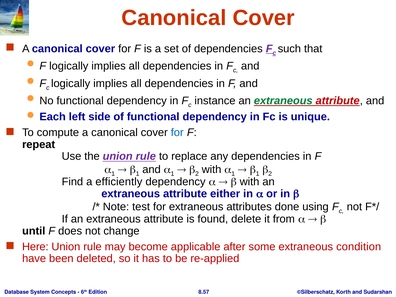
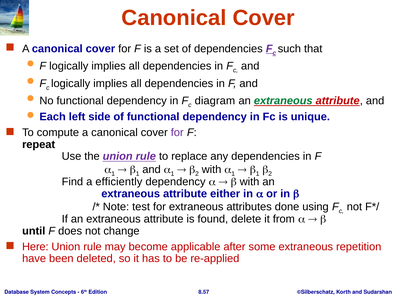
instance: instance -> diagram (215, 101)
for colour: blue -> purple (177, 133)
condition: condition -> repetition (359, 247)
